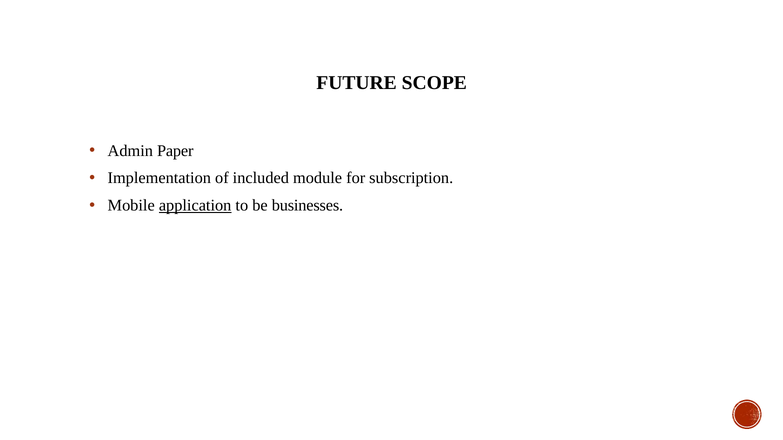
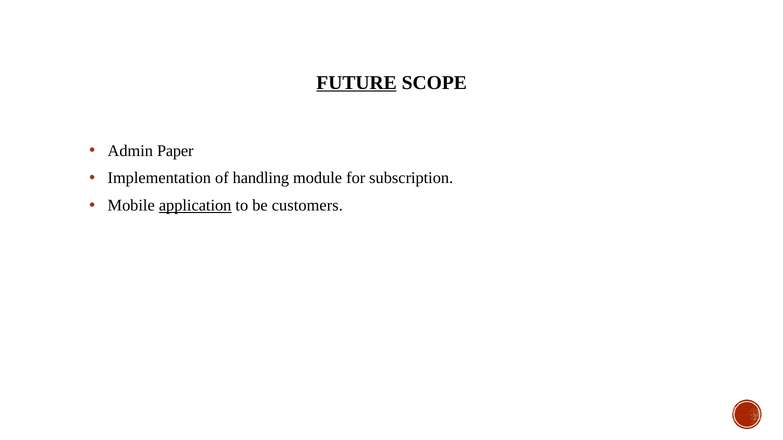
FUTURE underline: none -> present (357, 83)
included: included -> handling (261, 178)
businesses: businesses -> customers (307, 206)
